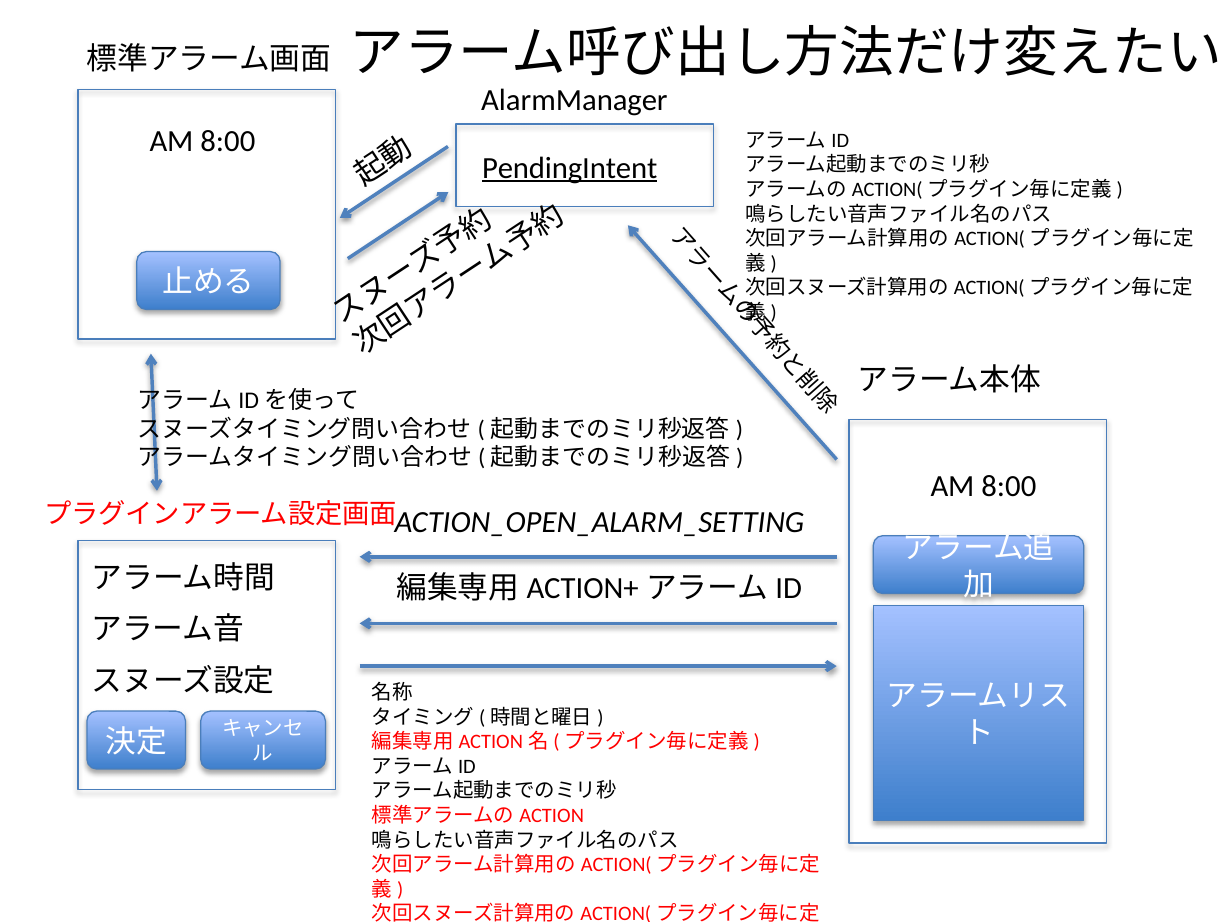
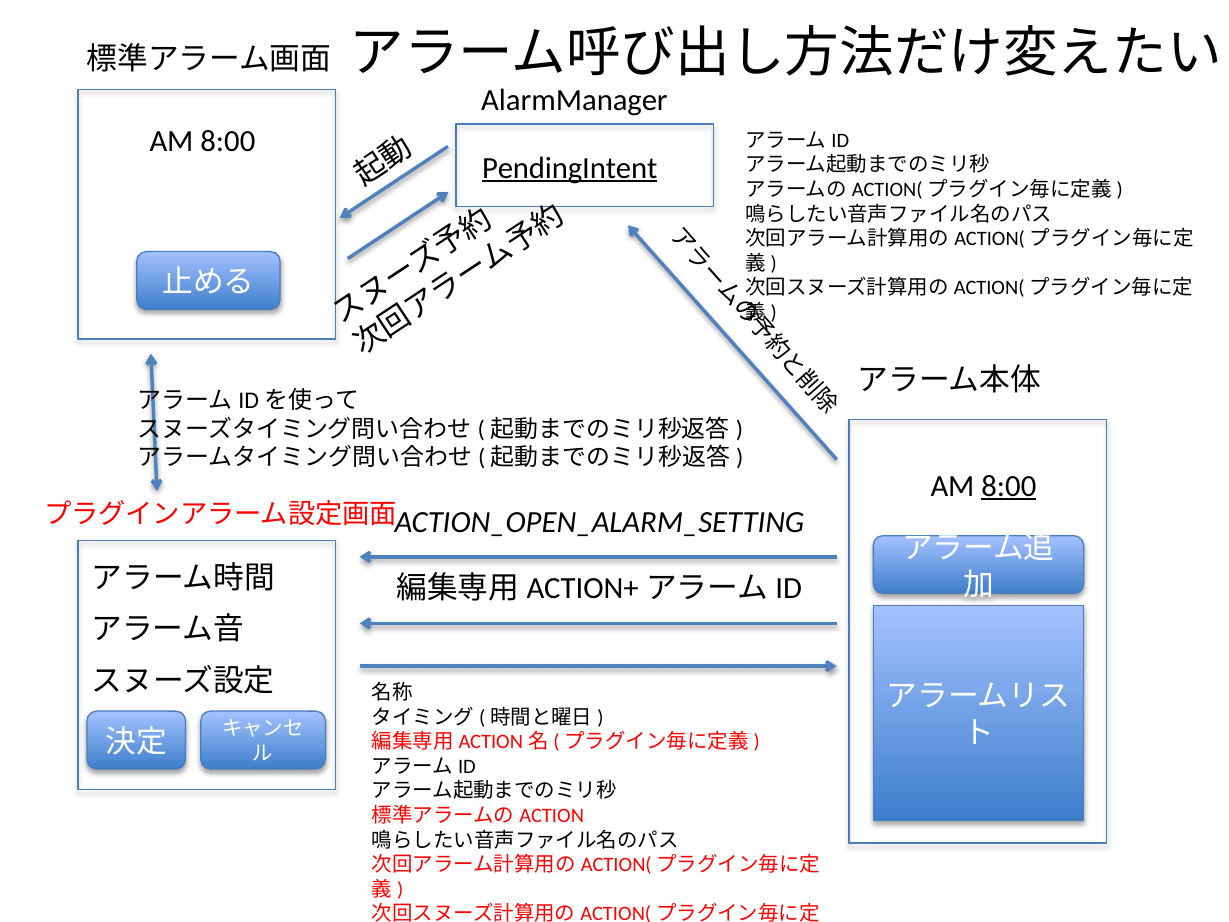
8:00 underline: none -> present (1009, 486)
